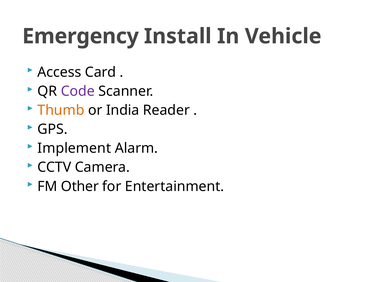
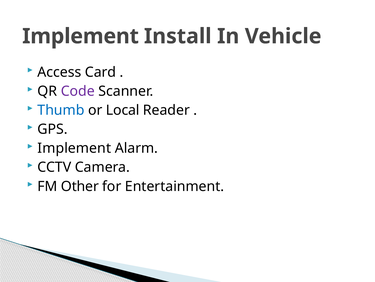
Emergency: Emergency -> Implement (81, 36)
Thumb colour: orange -> blue (61, 110)
India: India -> Local (123, 110)
